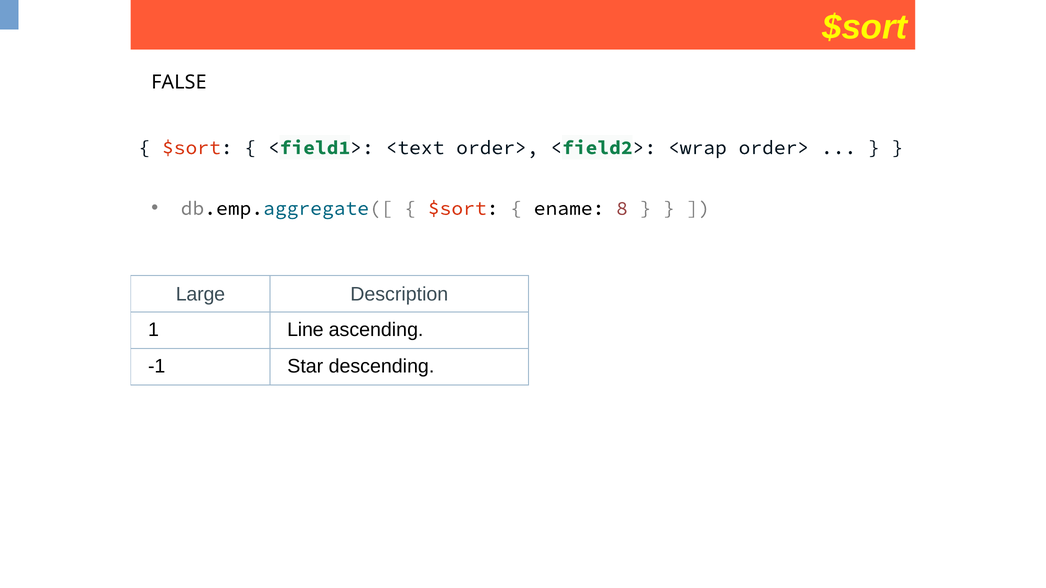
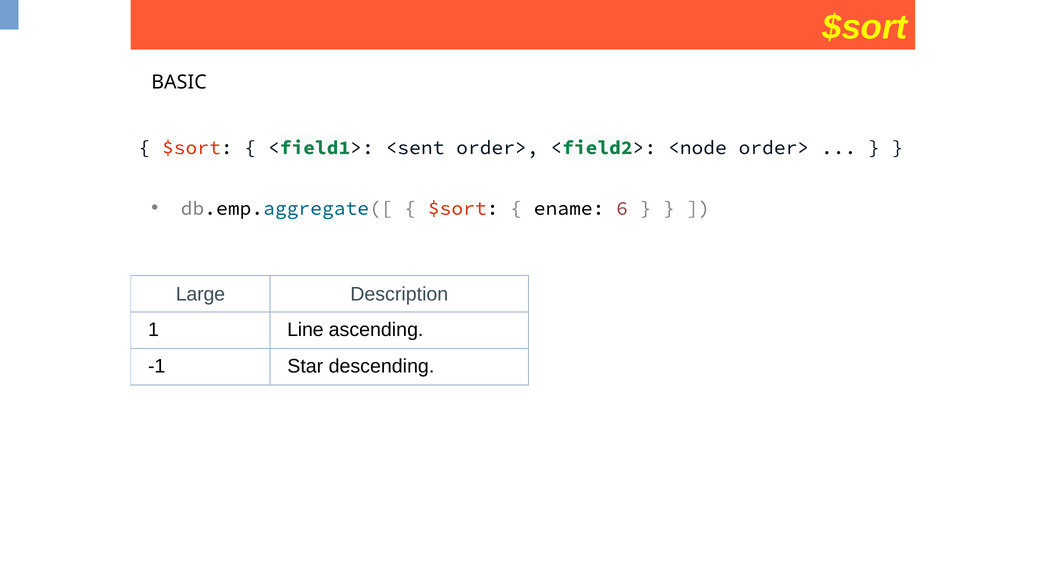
FALSE: FALSE -> BASIC (179, 82)
<text: <text -> <sent (415, 148)
<wrap: <wrap -> <node (697, 148)
8: 8 -> 6 (622, 208)
